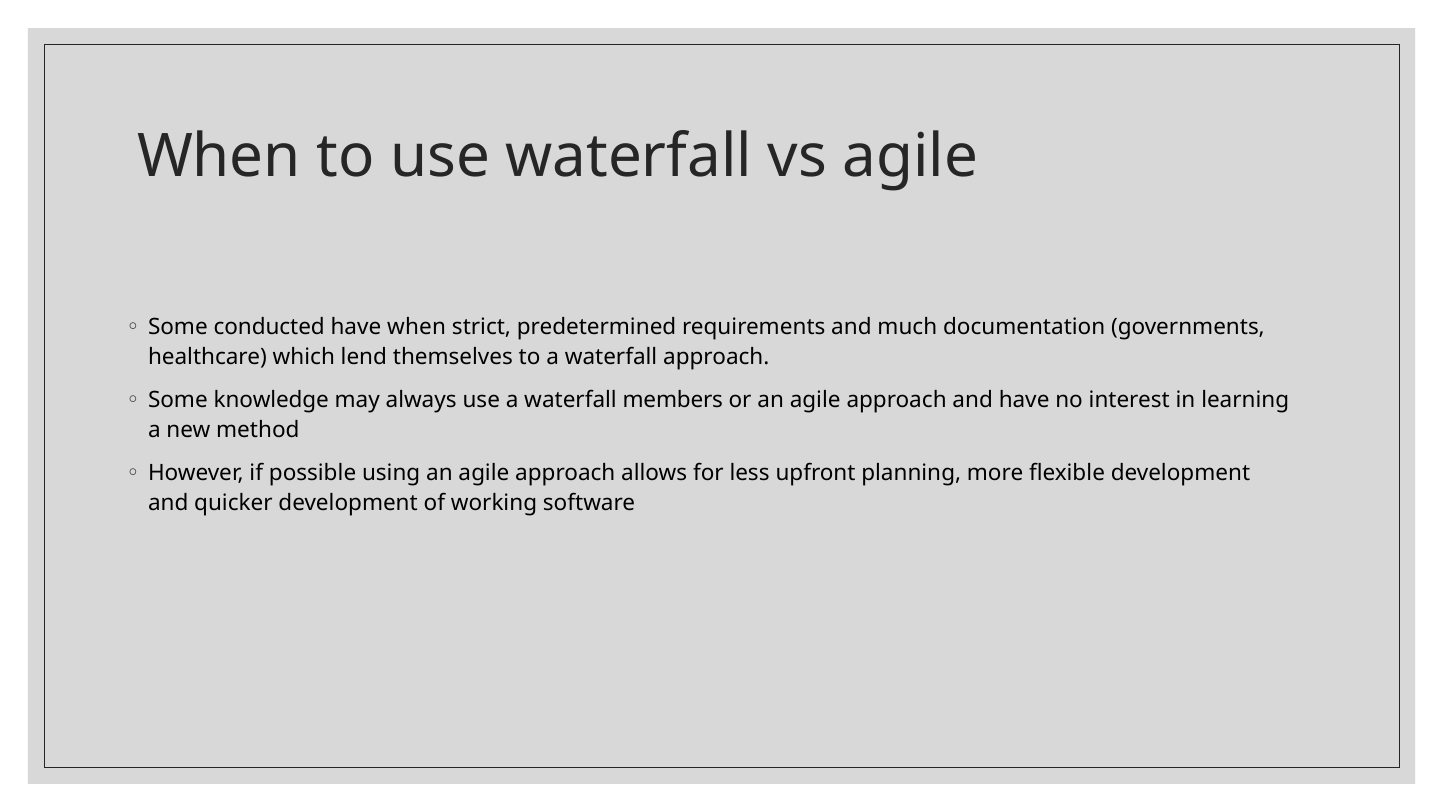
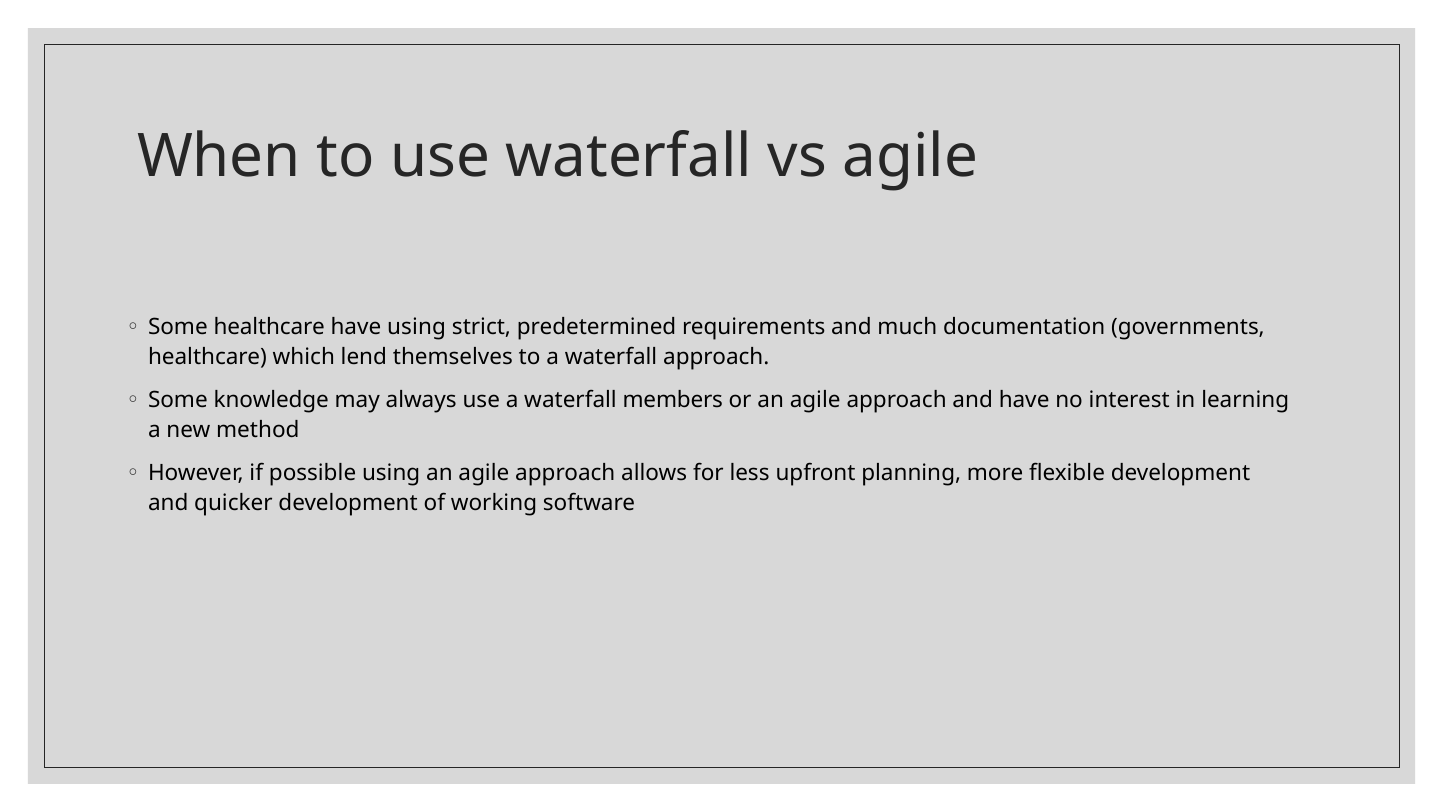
Some conducted: conducted -> healthcare (269, 327)
have when: when -> using (417, 327)
